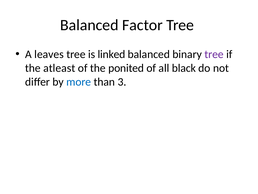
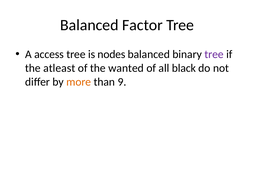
leaves: leaves -> access (49, 54)
linked: linked -> nodes (111, 54)
ponited: ponited -> wanted (126, 68)
more colour: blue -> orange (79, 82)
3: 3 -> 9 (122, 82)
